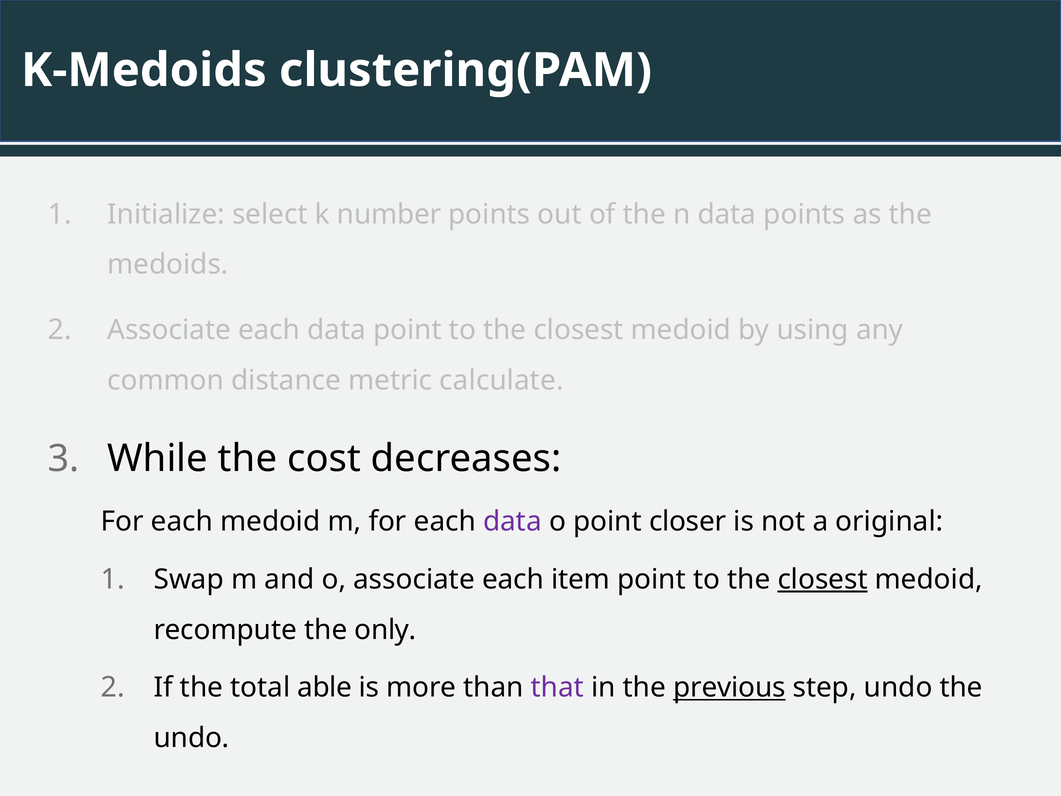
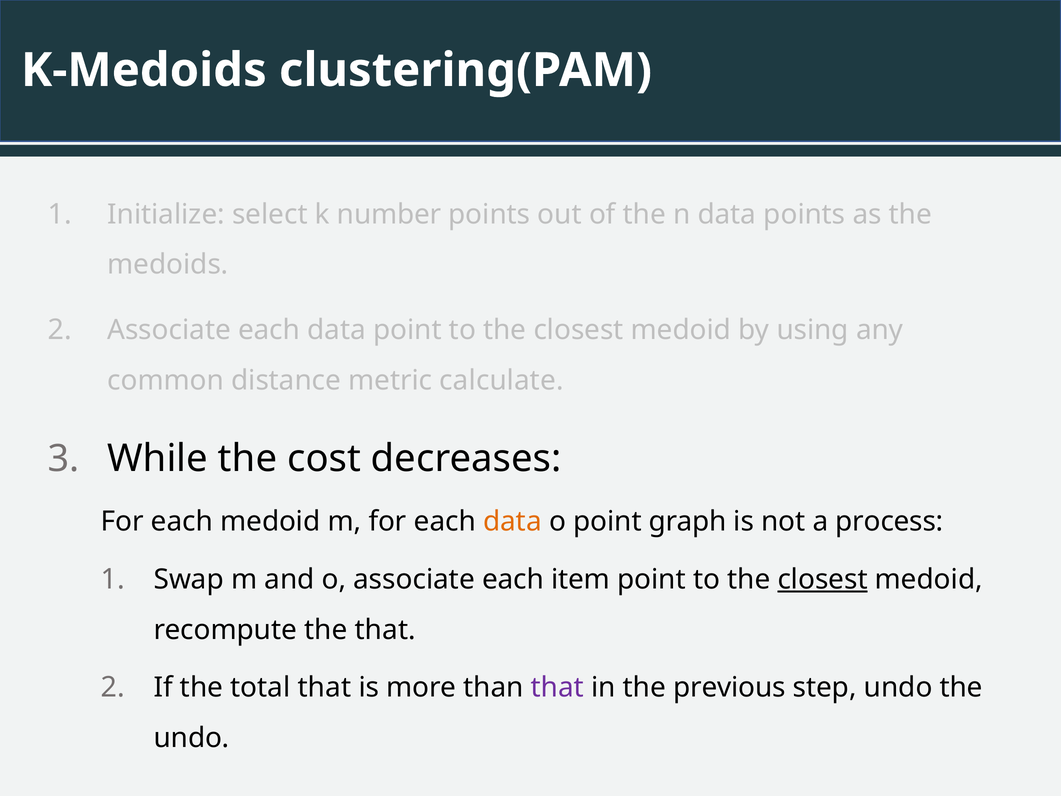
data colour: purple -> orange (512, 522)
closer: closer -> graph (688, 522)
original: original -> process (889, 522)
the only: only -> that (385, 630)
total able: able -> that (324, 687)
previous underline: present -> none (729, 687)
